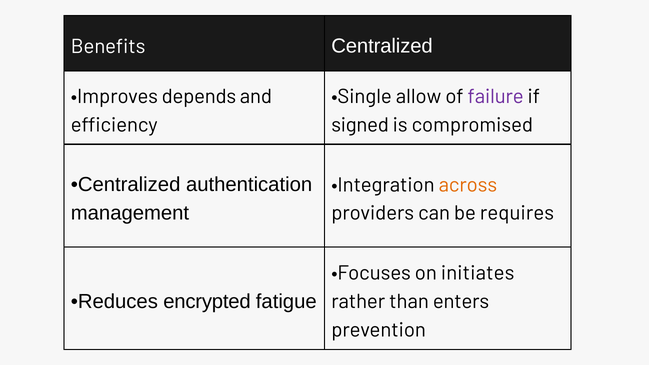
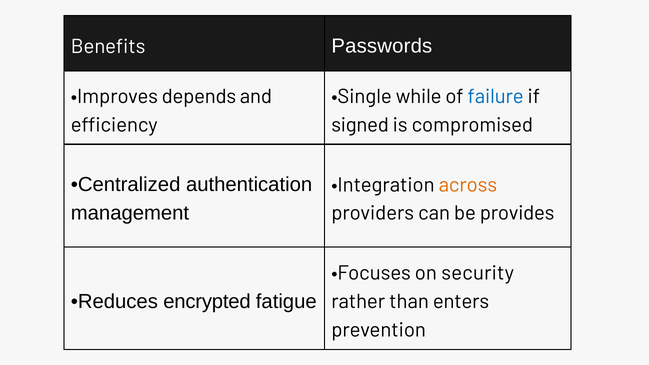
Benefits Centralized: Centralized -> Passwords (382, 46)
allow: allow -> while (419, 97)
failure colour: purple -> blue (496, 97)
requires: requires -> provides (517, 213)
initiates: initiates -> security (478, 273)
